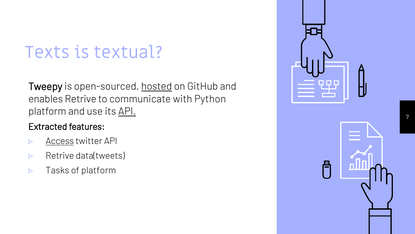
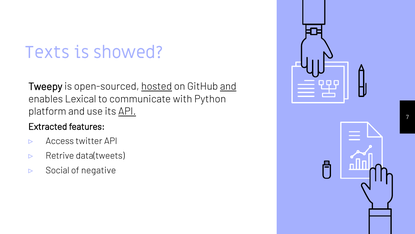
textual: textual -> showed (129, 52)
and underline: none -> present (228, 86)
enables Retrive: Retrive -> Lexical (81, 99)
Access underline: present -> none (60, 141)
Tasks: Tasks -> Social (58, 170)
of platform: platform -> negative (99, 170)
